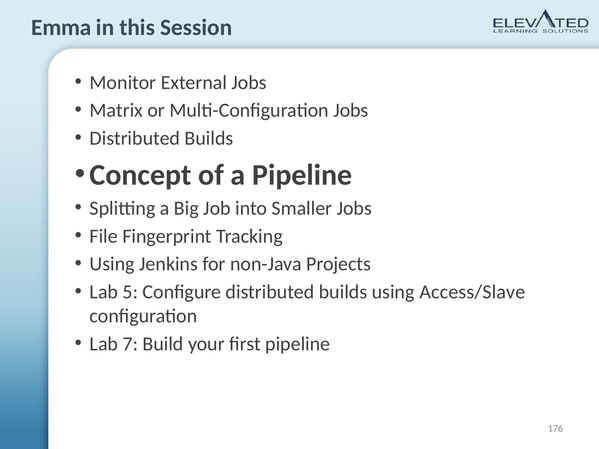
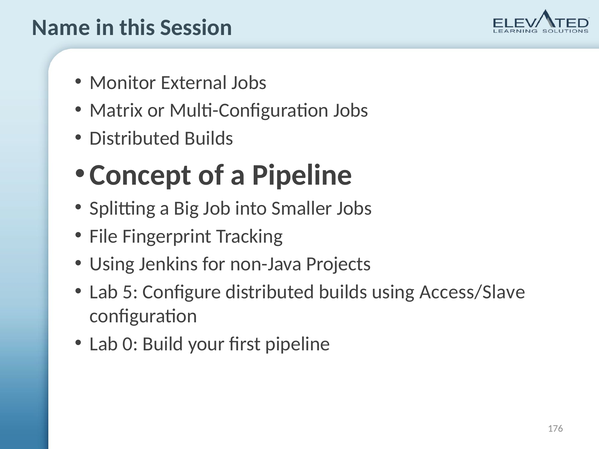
Emma: Emma -> Name (61, 28)
7: 7 -> 0 (130, 344)
